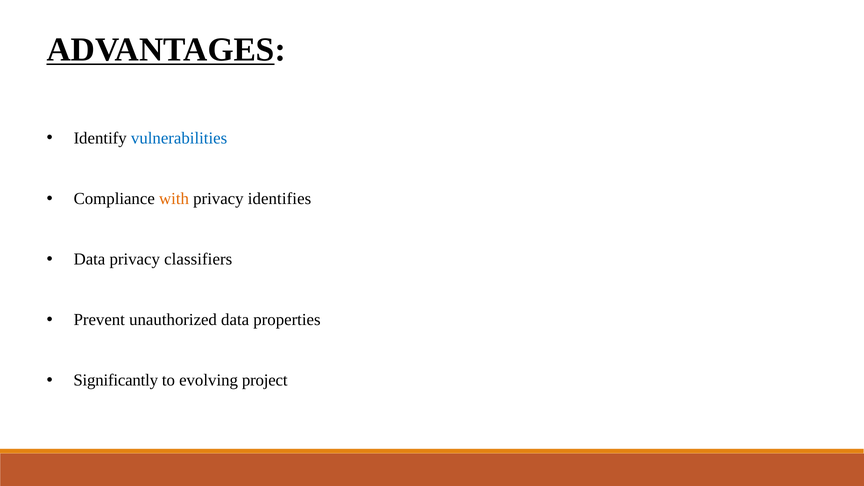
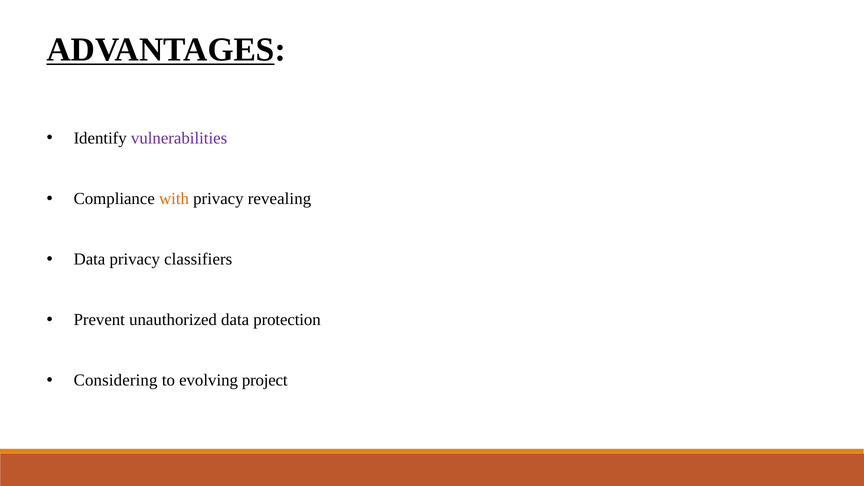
vulnerabilities colour: blue -> purple (179, 138)
identifies: identifies -> revealing (279, 199)
properties: properties -> protection (287, 320)
Significantly: Significantly -> Considering (116, 380)
